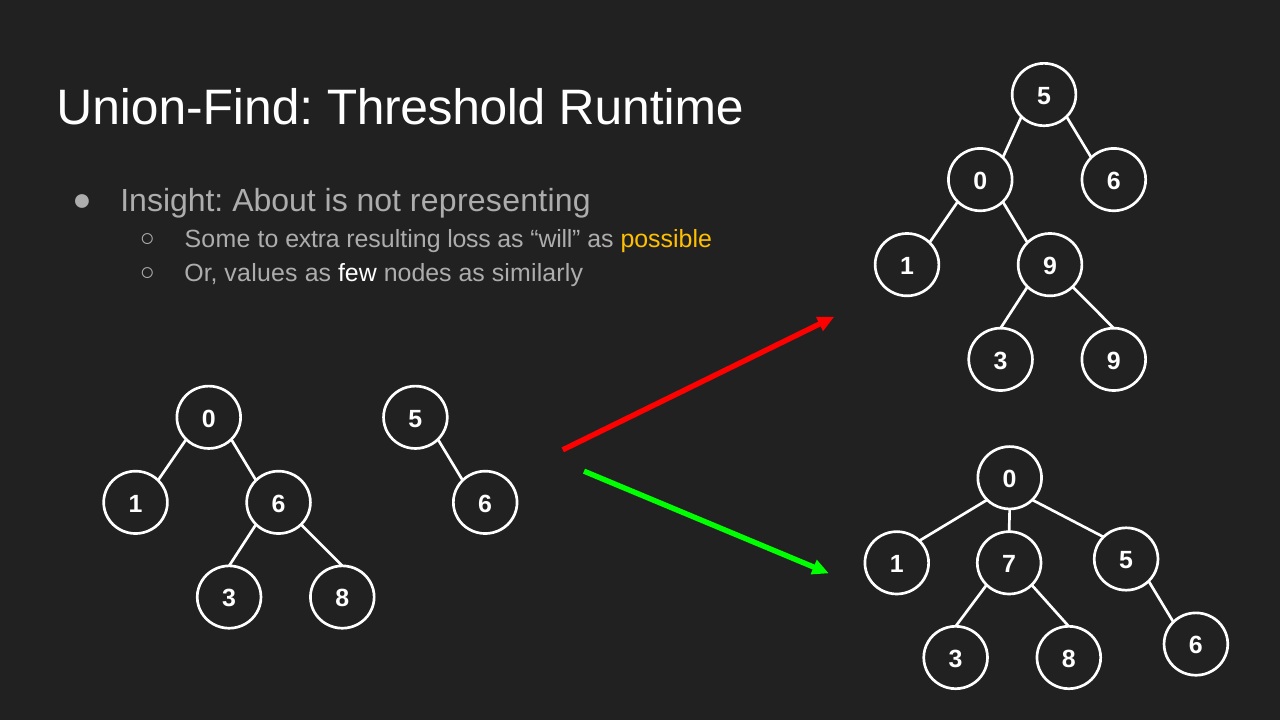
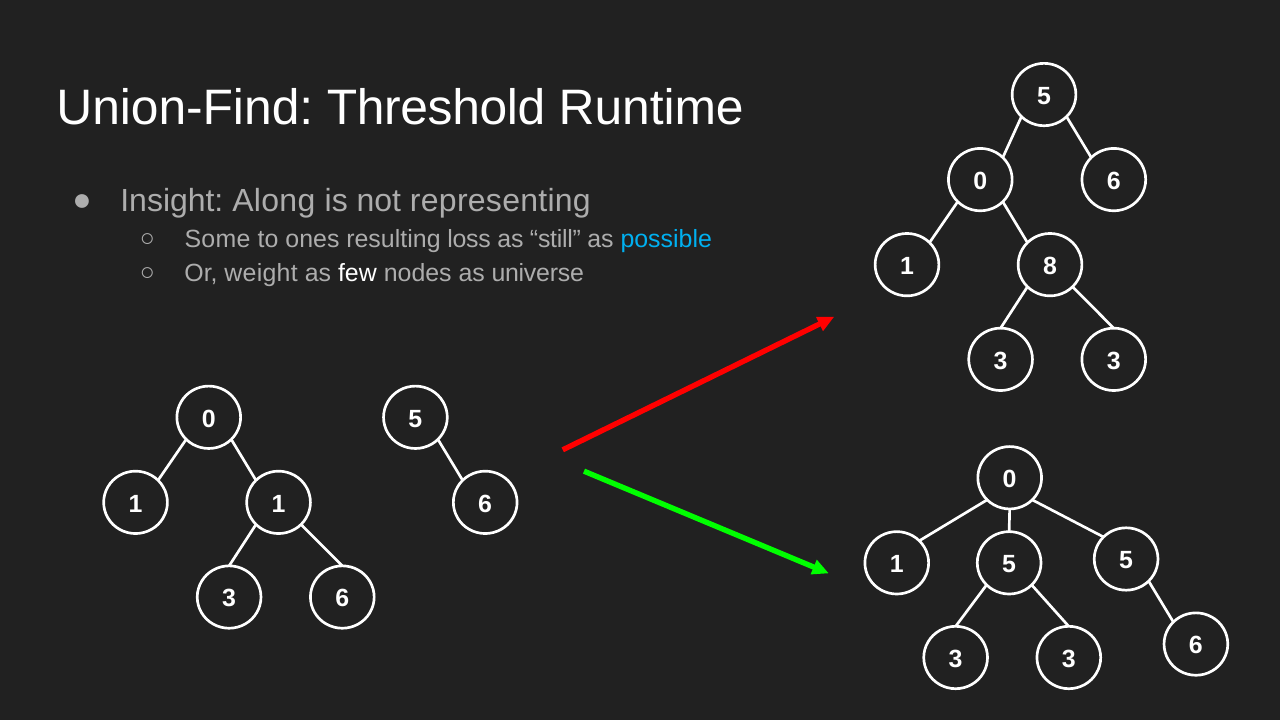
About: About -> Along (274, 201)
extra: extra -> ones (312, 239)
will: will -> still (556, 239)
possible colour: yellow -> light blue (666, 239)
1 9: 9 -> 8 (1050, 266)
values: values -> weight (261, 274)
similarly: similarly -> universe (538, 274)
9: 9 -> 3 (1114, 361)
1 6: 6 -> 1 (278, 504)
1 7: 7 -> 5 (1009, 565)
8: 8 -> 6 (342, 599)
8: 8 -> 3 (1069, 659)
